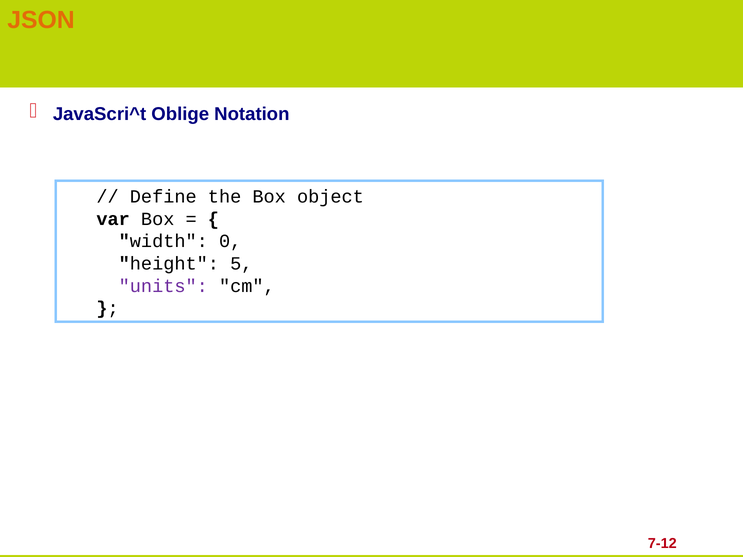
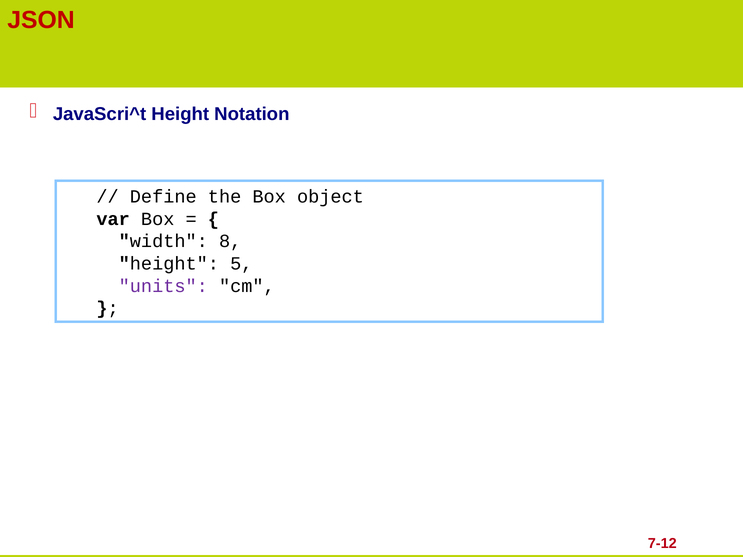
JSON colour: orange -> red (41, 20)
JavaScri^t Oblige: Oblige -> Height (180, 114)
0: 0 -> 8 (230, 241)
